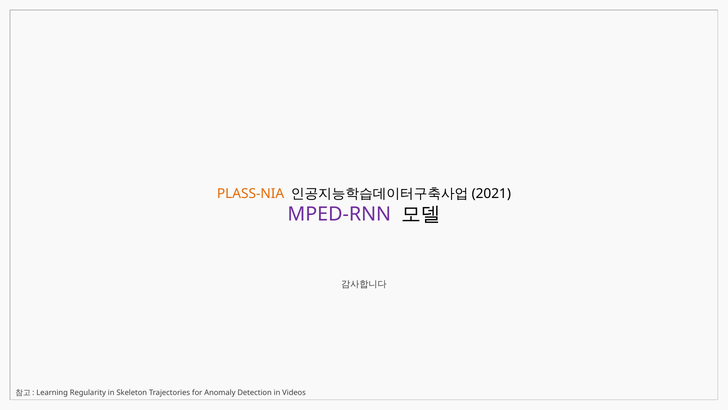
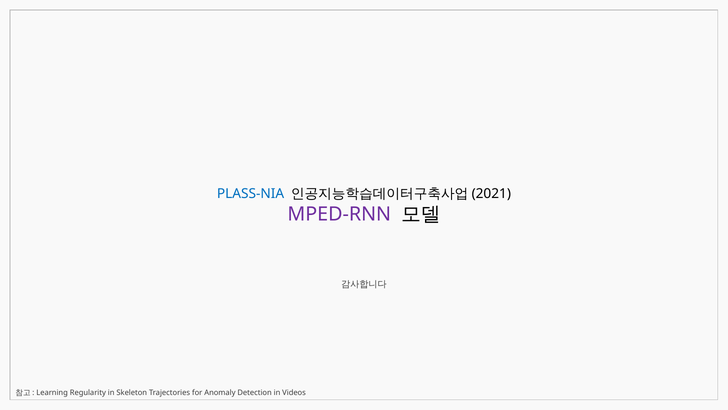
PLASS-NIA colour: orange -> blue (251, 194)
